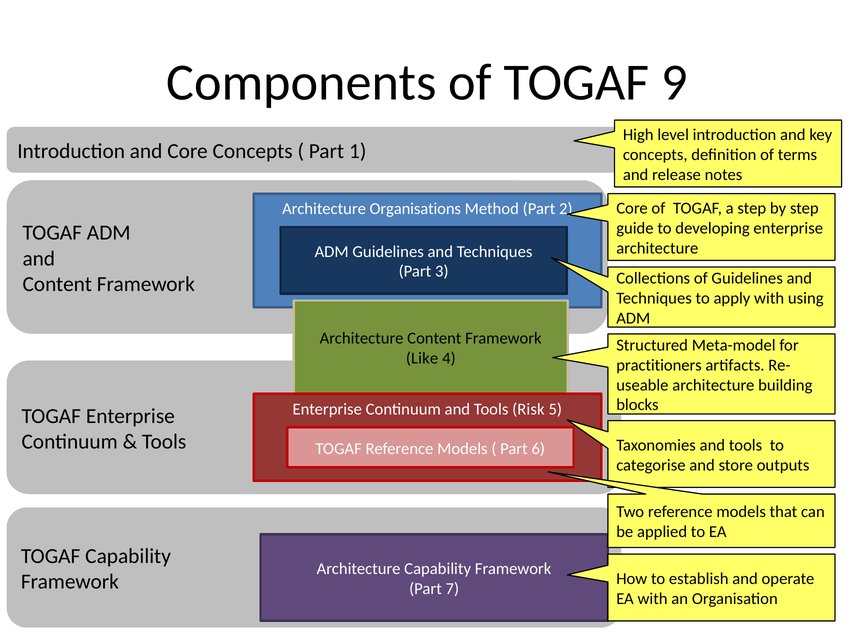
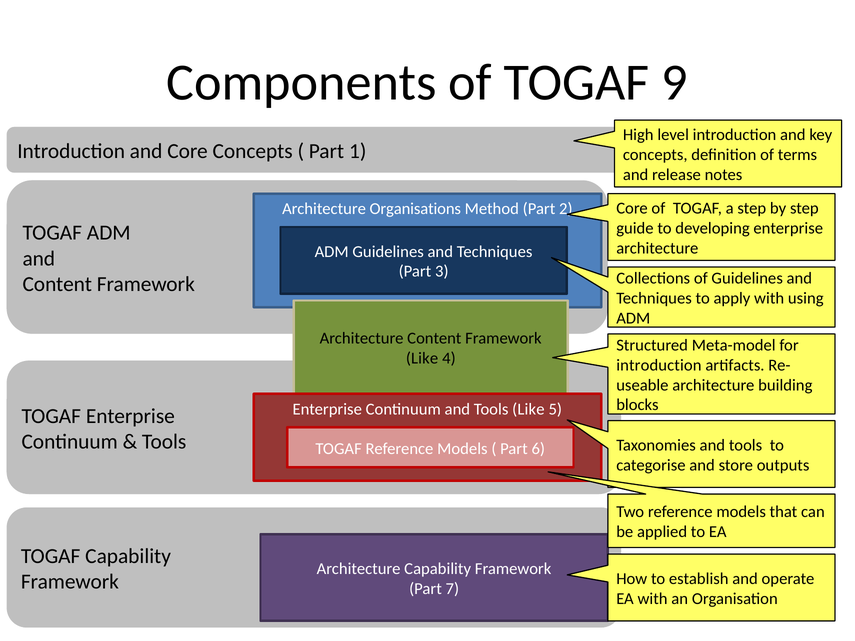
practitioners: practitioners -> introduction (659, 365)
Tools Risk: Risk -> Like (528, 409)
